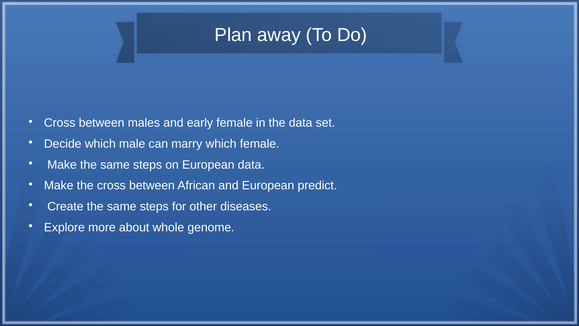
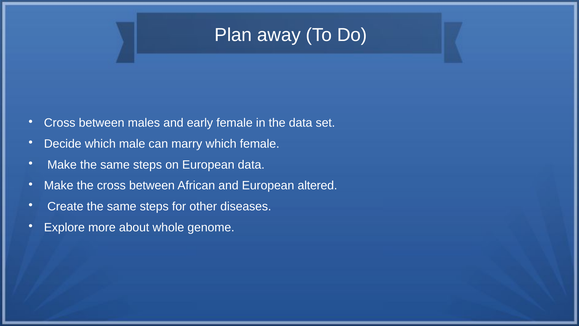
predict: predict -> altered (317, 185)
